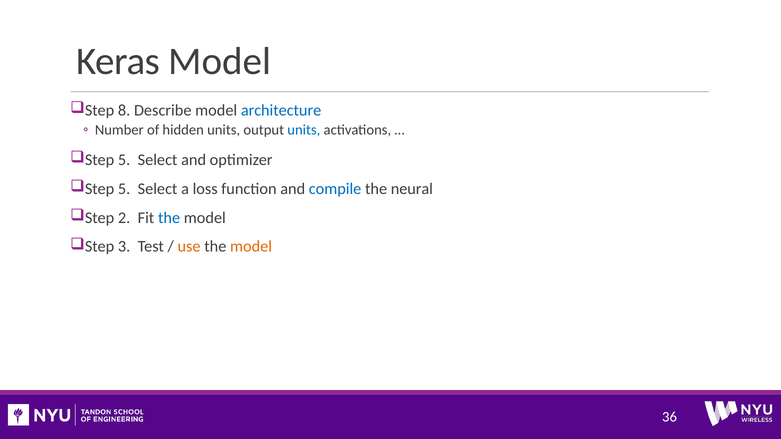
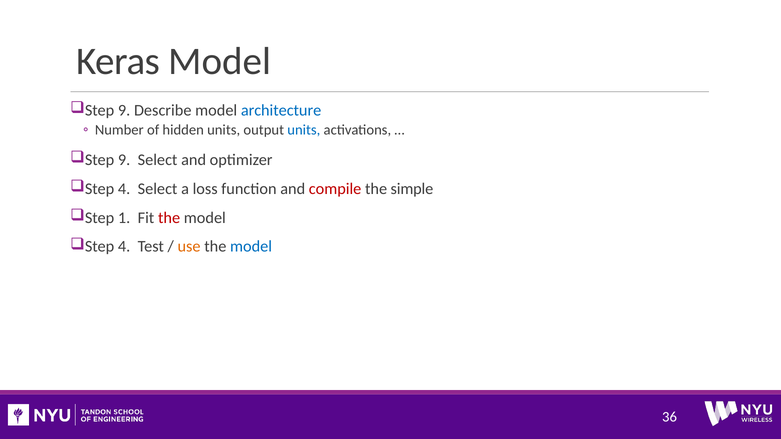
8: 8 -> 9 (124, 110)
5: 5 -> 9 (124, 160)
5: 5 -> 4 (124, 189)
compile colour: blue -> red (335, 189)
neural: neural -> simple (412, 189)
2: 2 -> 1 (124, 218)
the colour: blue -> red (169, 218)
3: 3 -> 4 (124, 247)
model colour: orange -> blue (251, 247)
